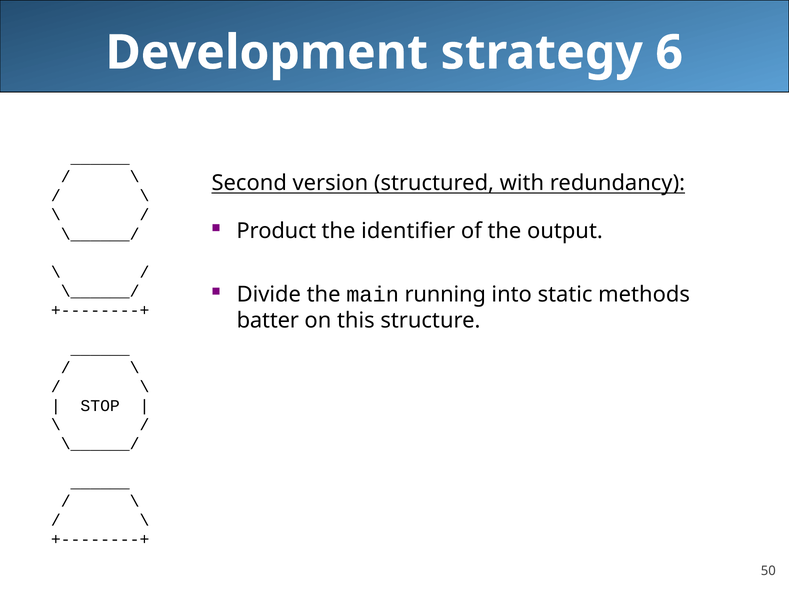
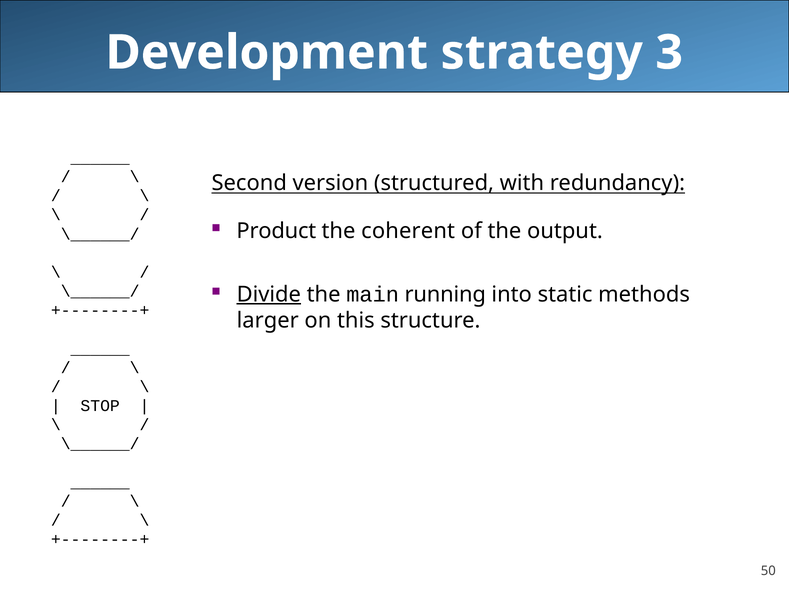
6: 6 -> 3 (669, 53)
identifier: identifier -> coherent (408, 231)
Divide underline: none -> present (269, 294)
batter: batter -> larger (268, 321)
